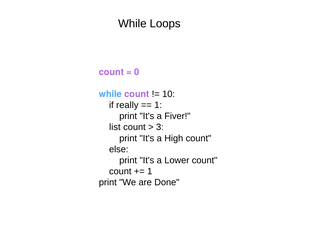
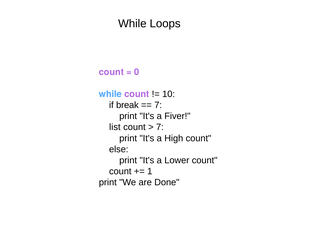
really: really -> break (127, 105)
1: 1 -> 7 (158, 105)
3: 3 -> 7 (160, 127)
